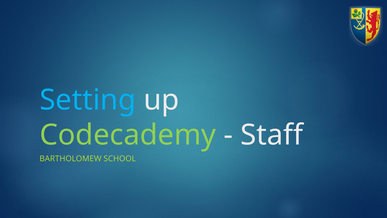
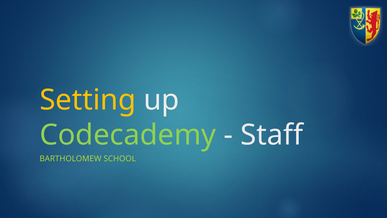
Setting colour: light blue -> yellow (88, 100)
